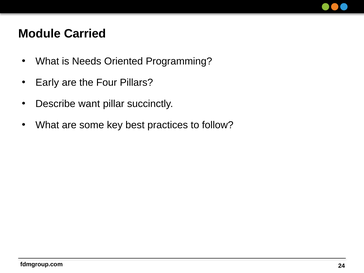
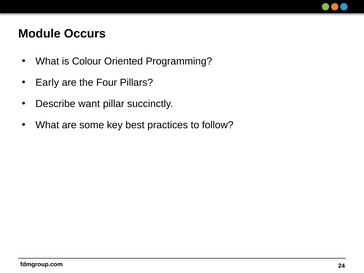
Carried: Carried -> Occurs (85, 34)
Needs: Needs -> Colour (87, 61)
